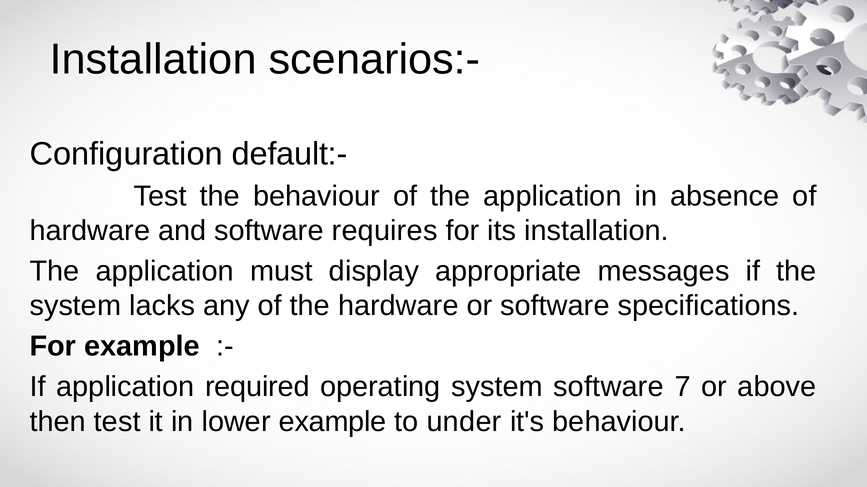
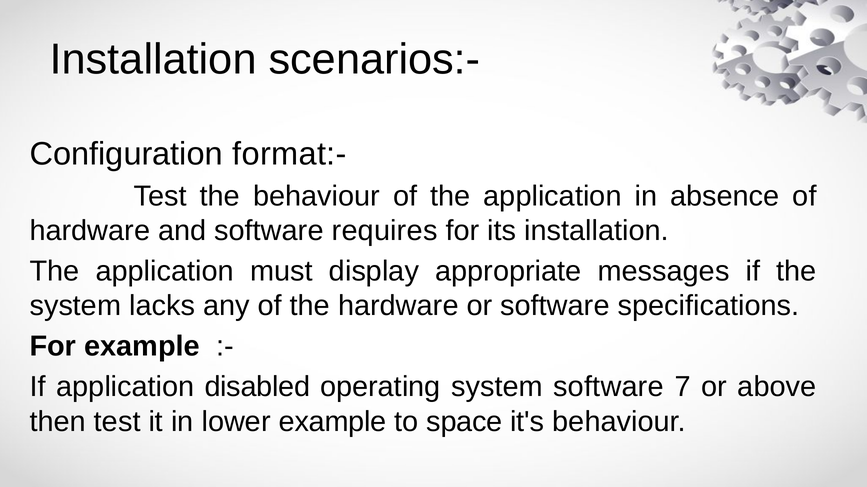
default:-: default:- -> format:- (289, 154)
required: required -> disabled (257, 387)
under: under -> space (464, 422)
